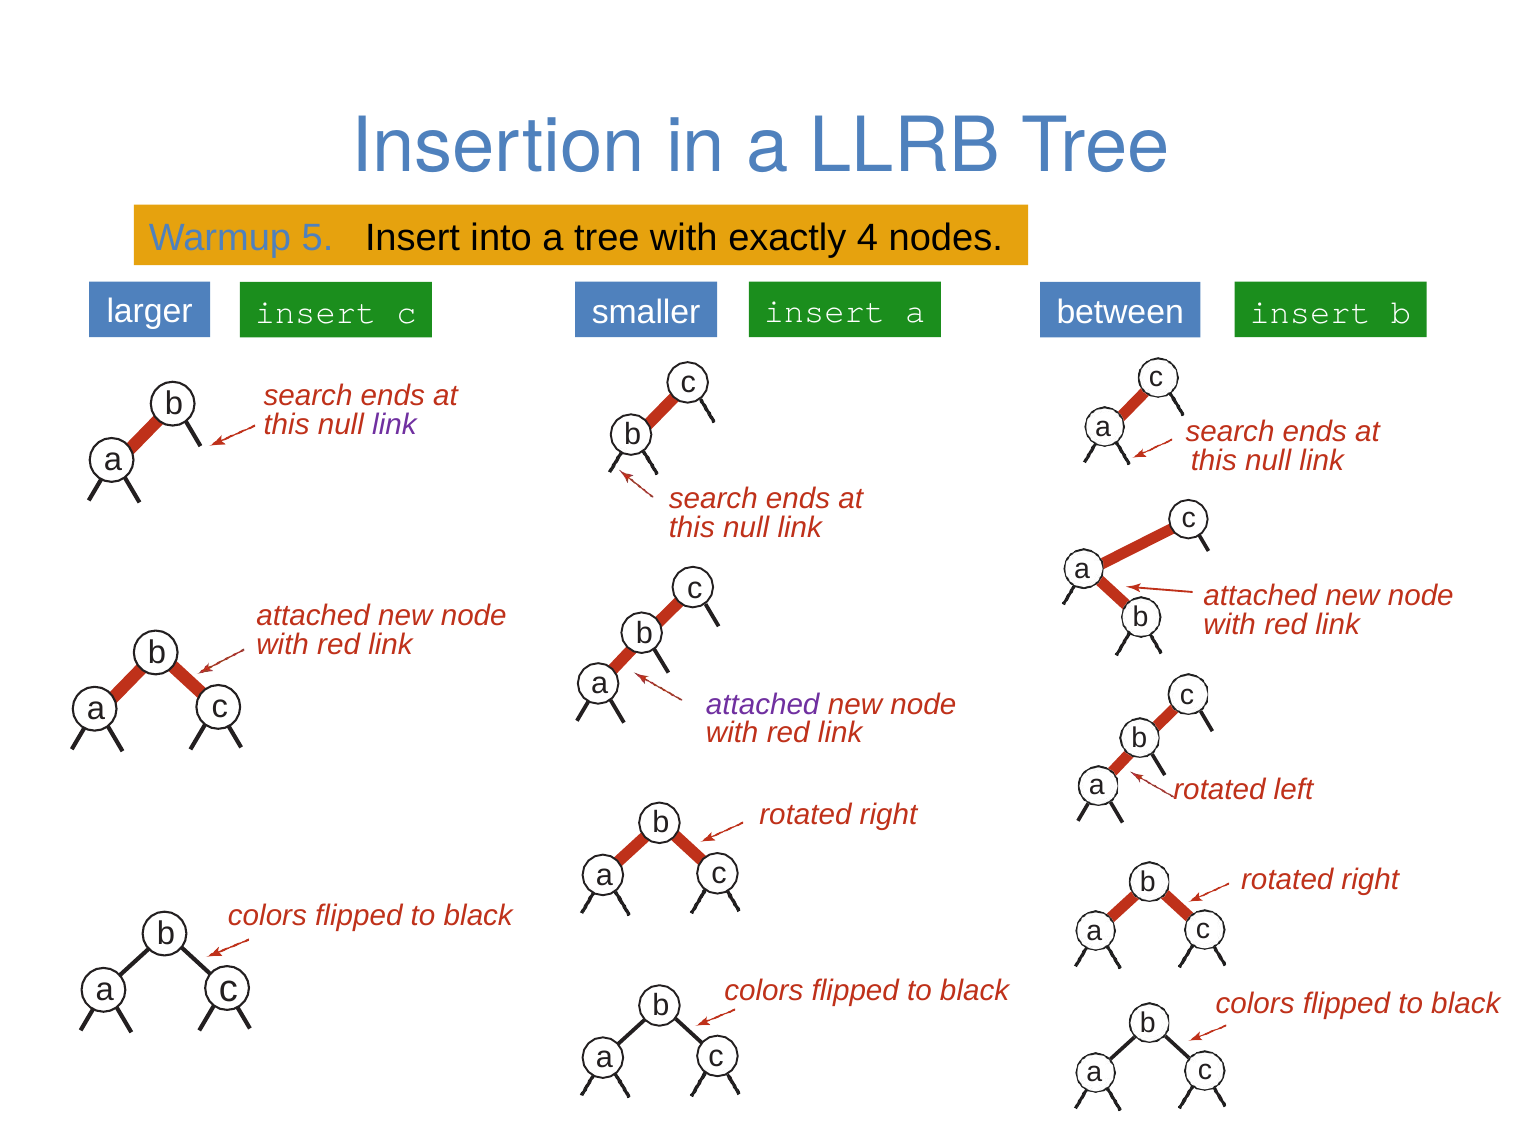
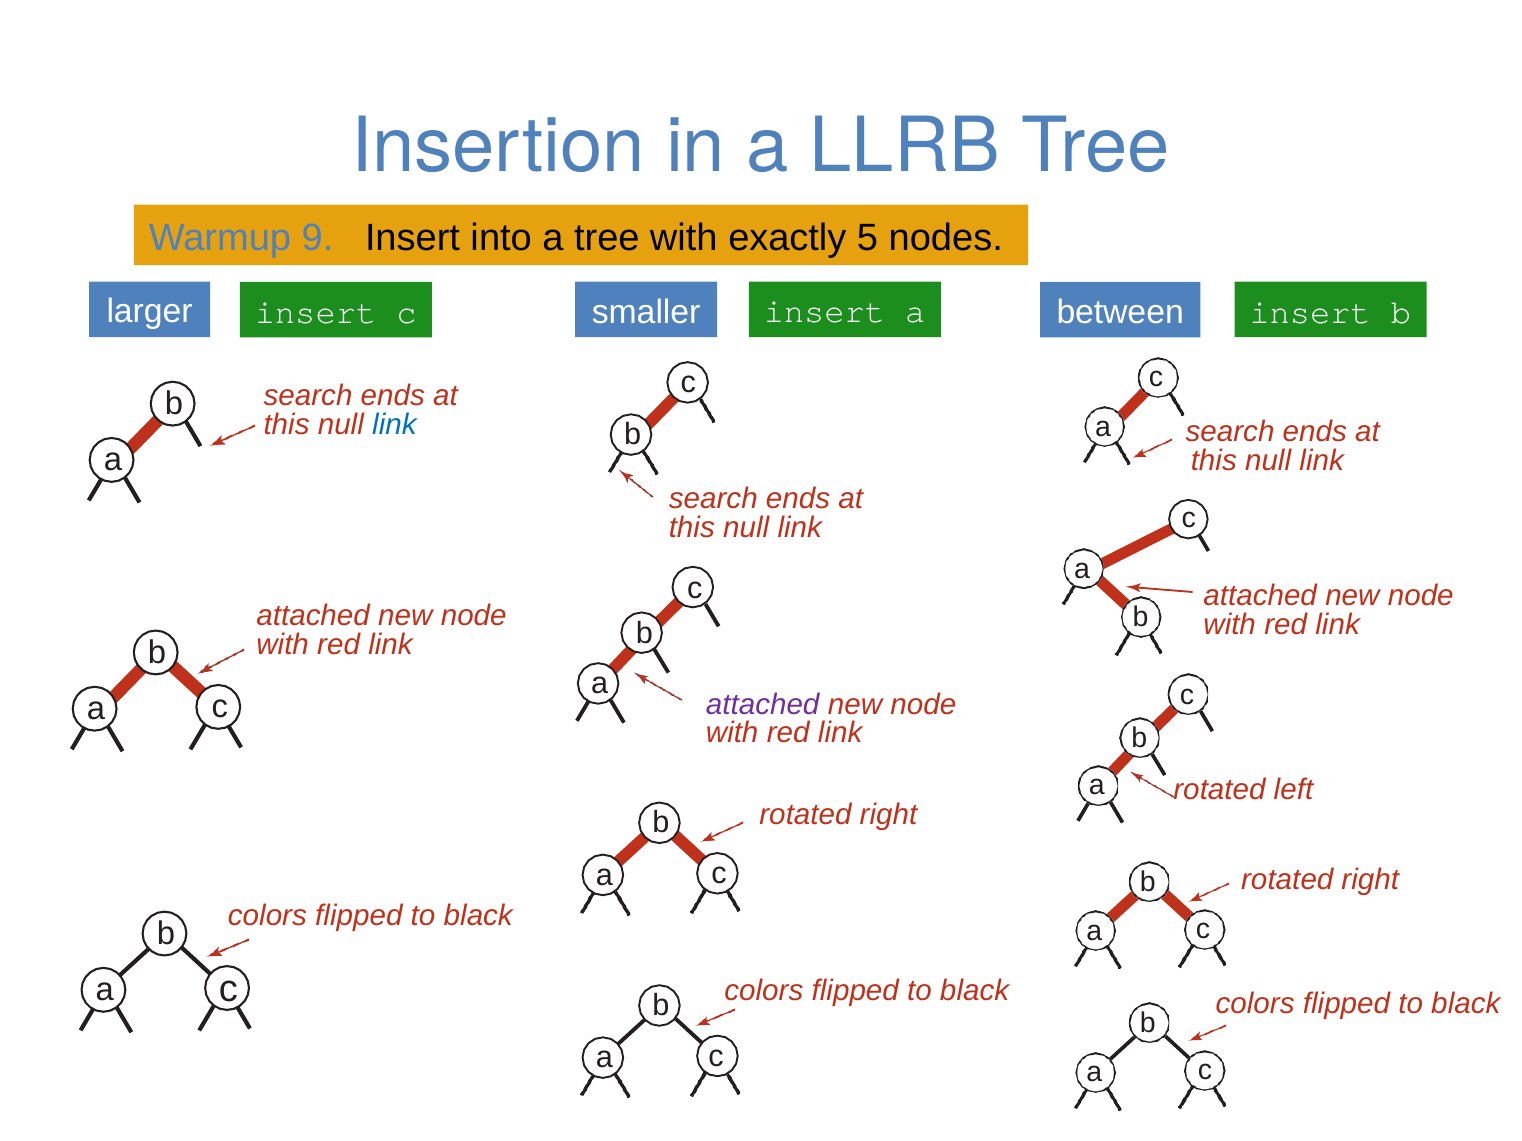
5: 5 -> 9 (317, 238)
4: 4 -> 5 (868, 238)
link colour: purple -> blue (394, 425)
